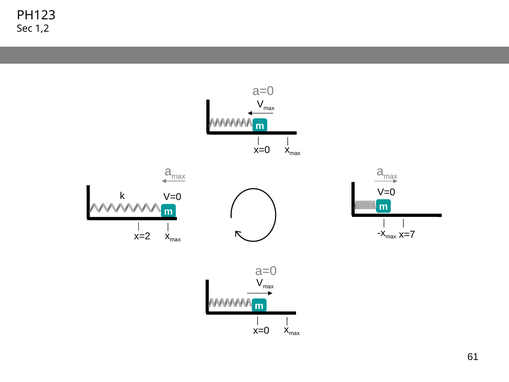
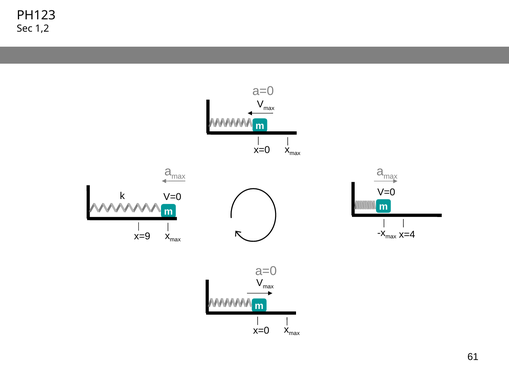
x=7: x=7 -> x=4 (407, 234)
x=2: x=2 -> x=9 (142, 236)
